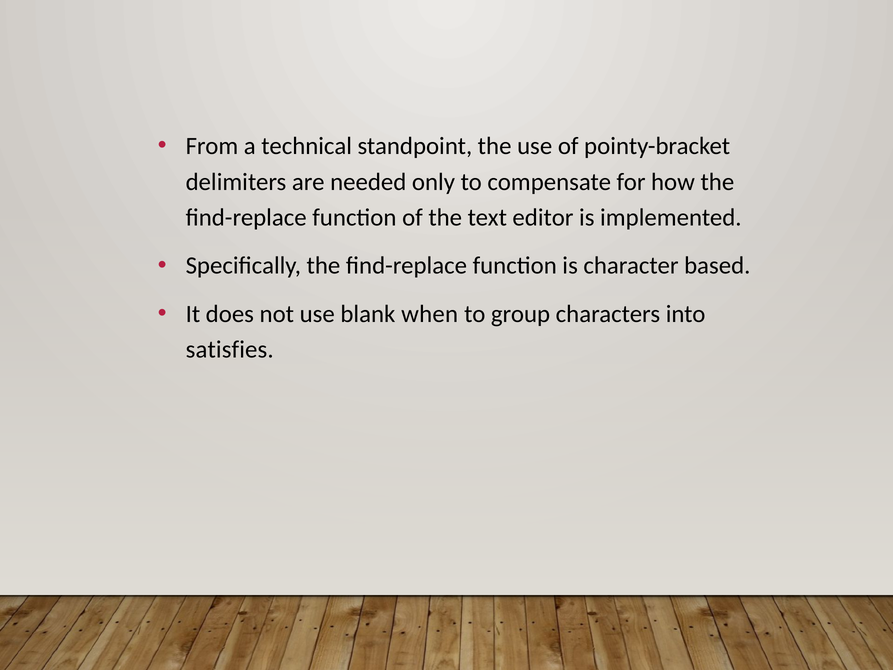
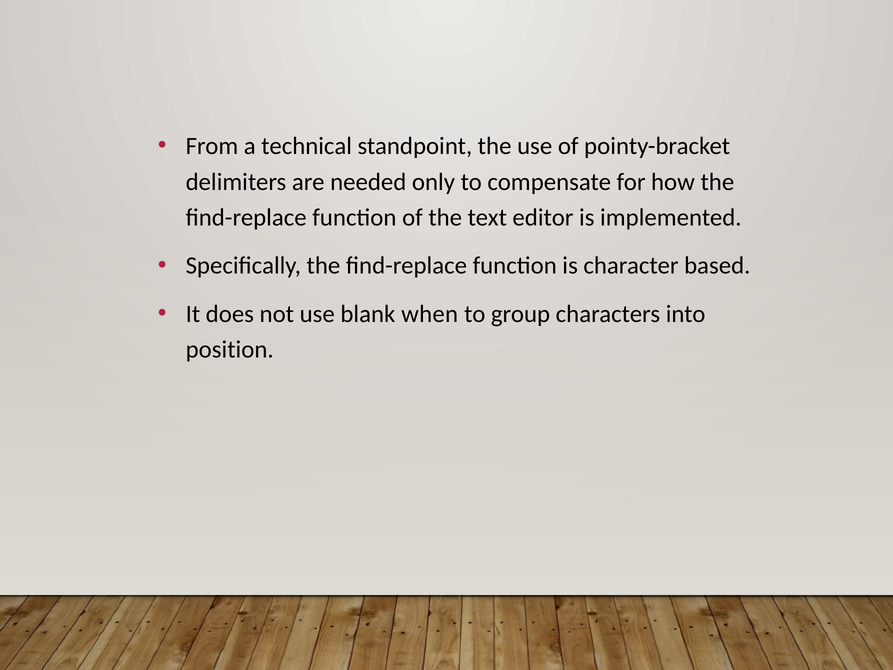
satisfies: satisfies -> position (230, 350)
